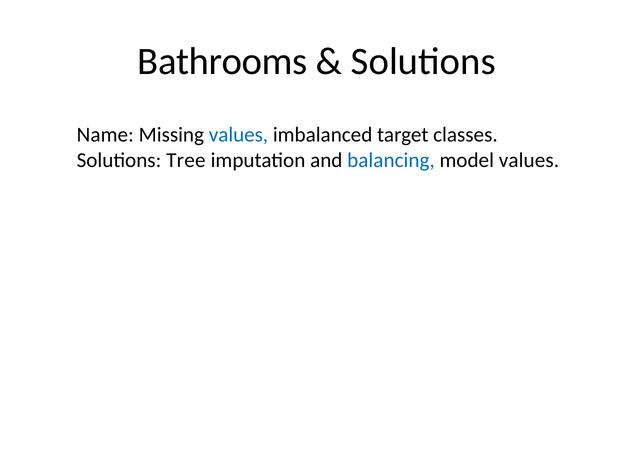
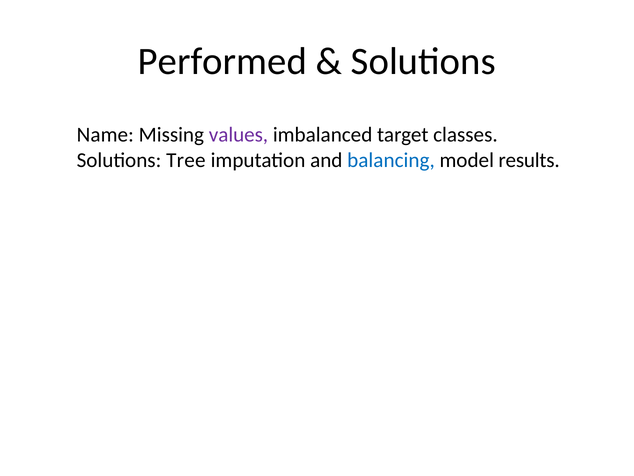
Bathrooms: Bathrooms -> Performed (222, 61)
values colour: blue -> purple (238, 135)
model values: values -> results (529, 160)
